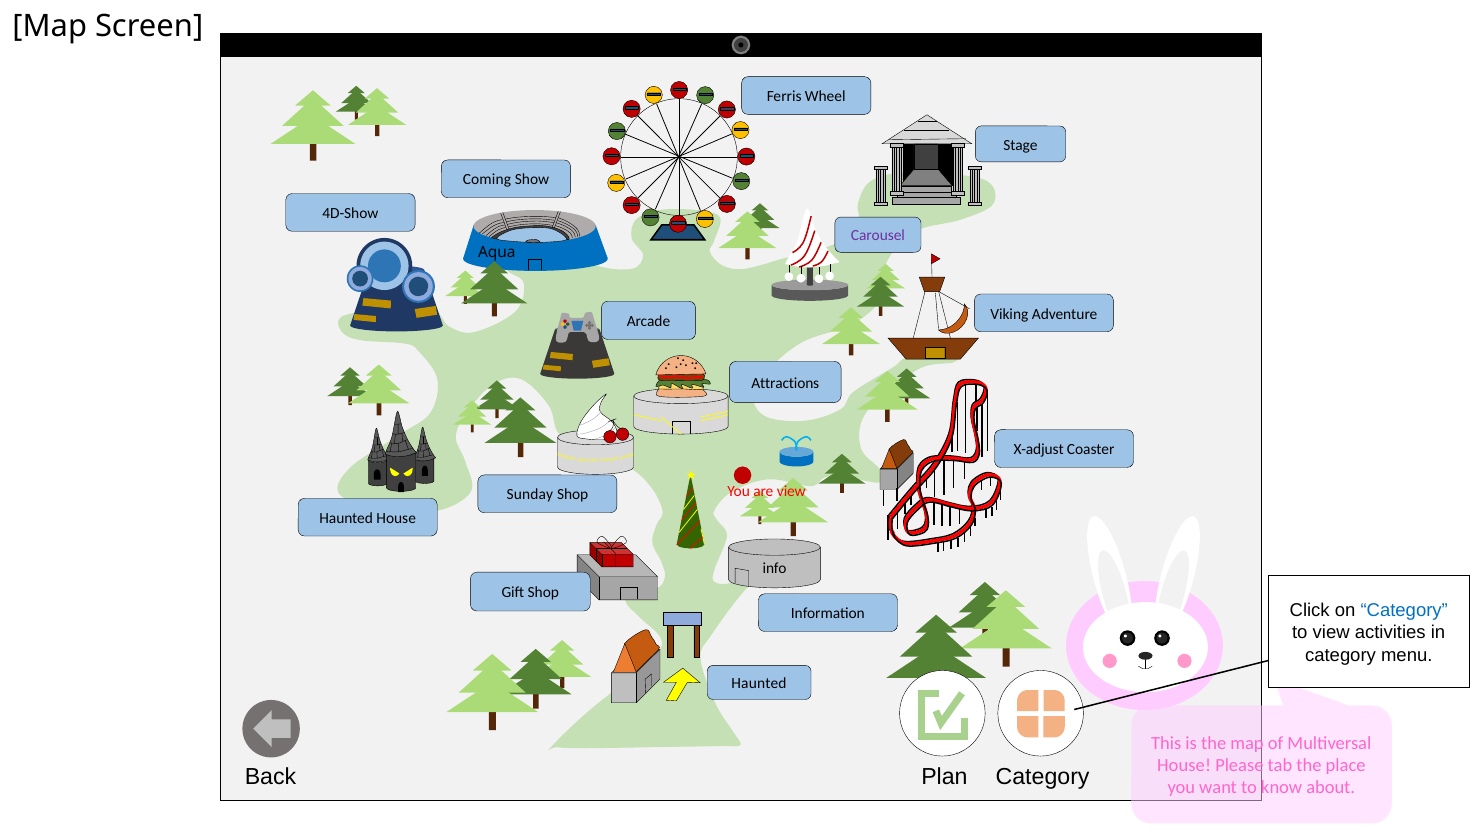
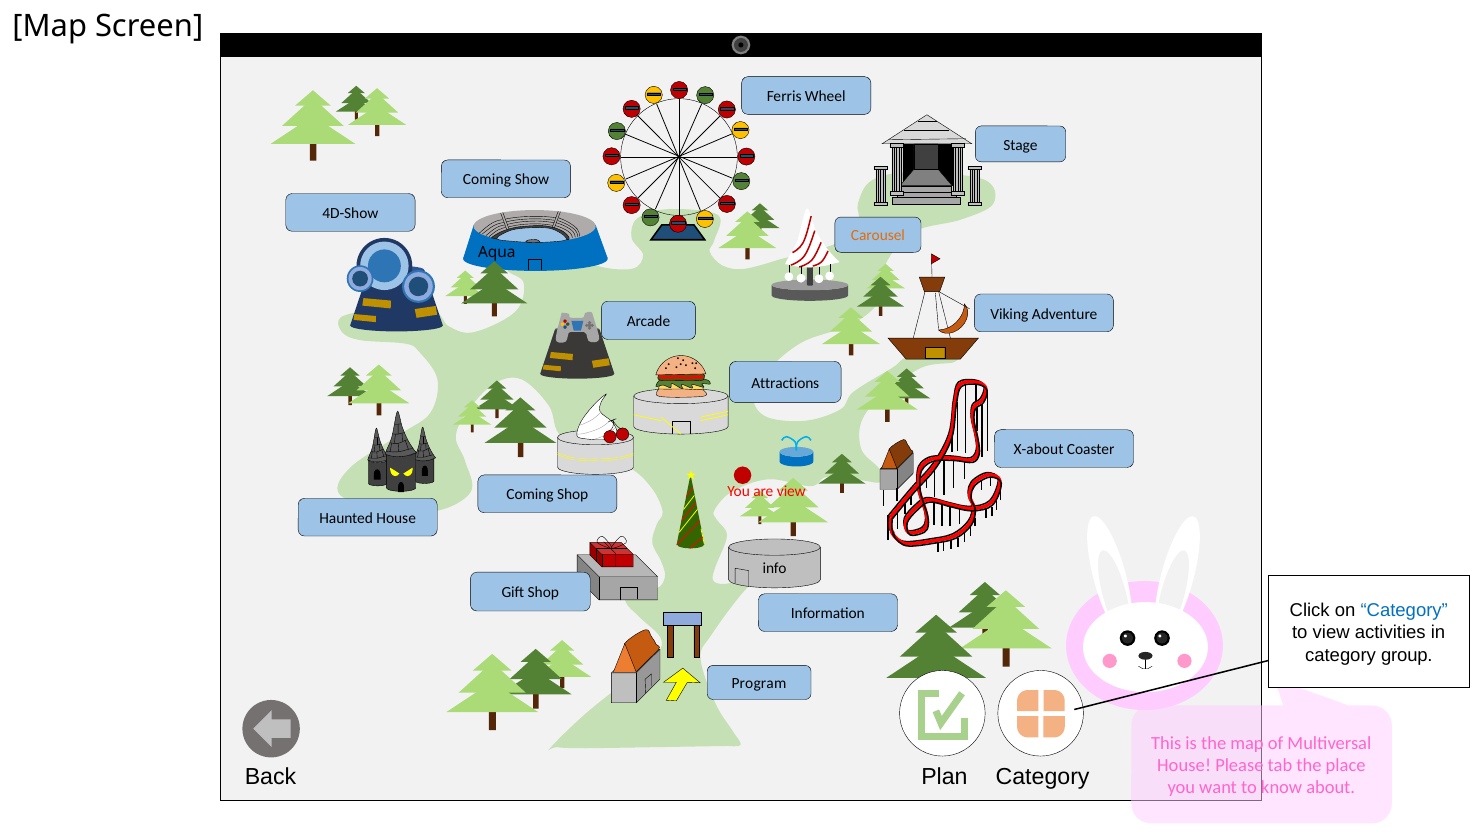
Carousel colour: purple -> orange (878, 236)
X-adjust: X-adjust -> X-about (1039, 449)
Sunday: Sunday -> Coming (530, 495)
menu: menu -> group (1407, 655)
Haunted: Haunted -> Program (759, 683)
